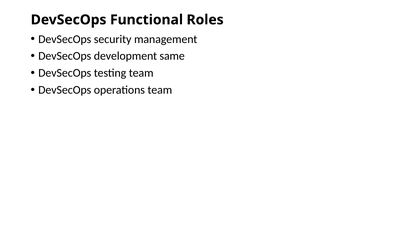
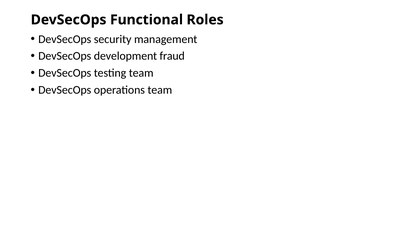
same: same -> fraud (172, 56)
